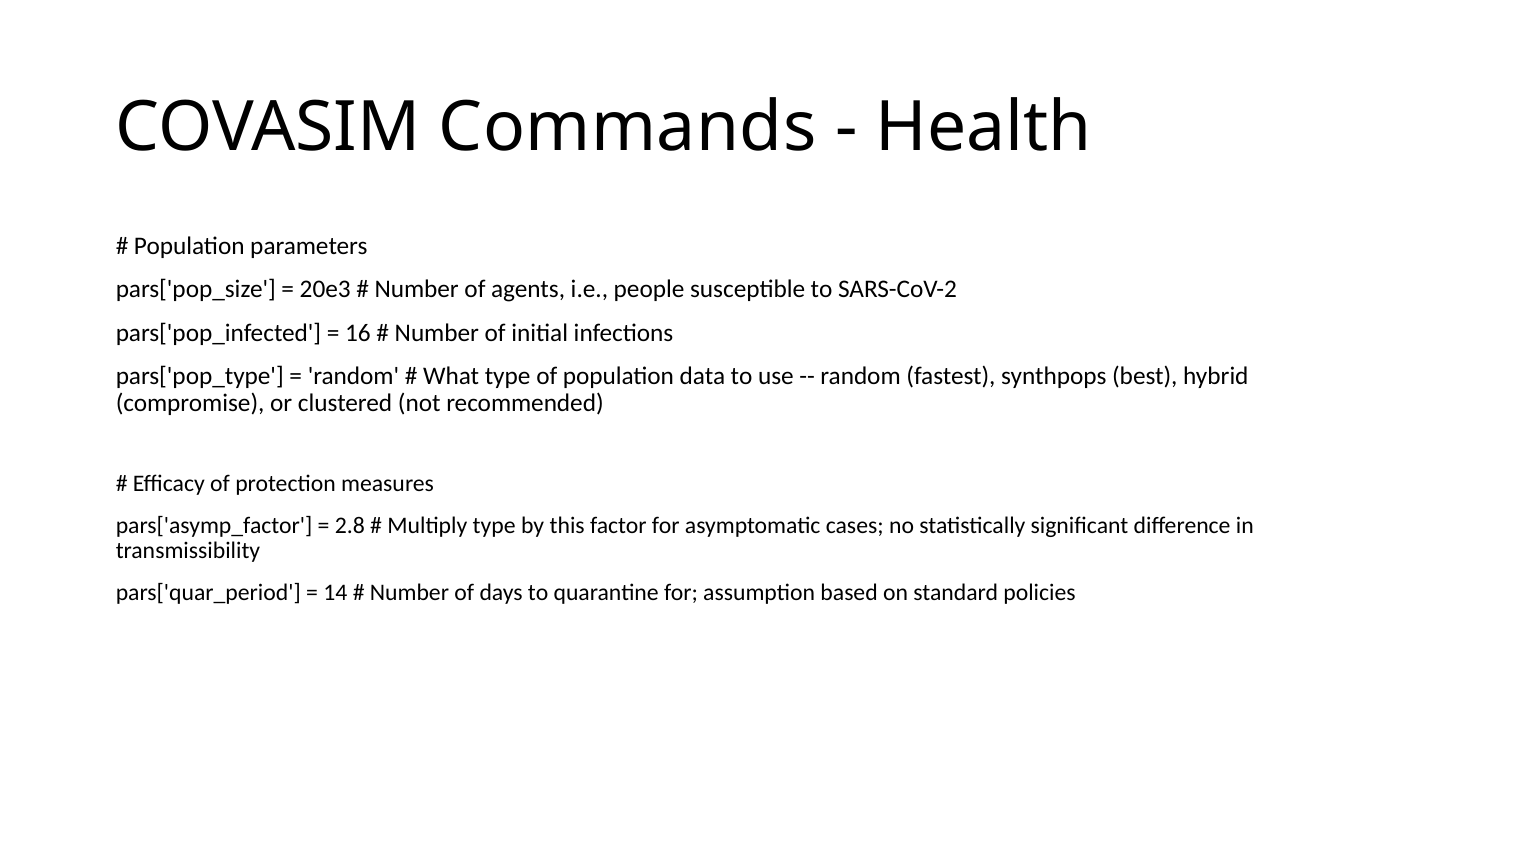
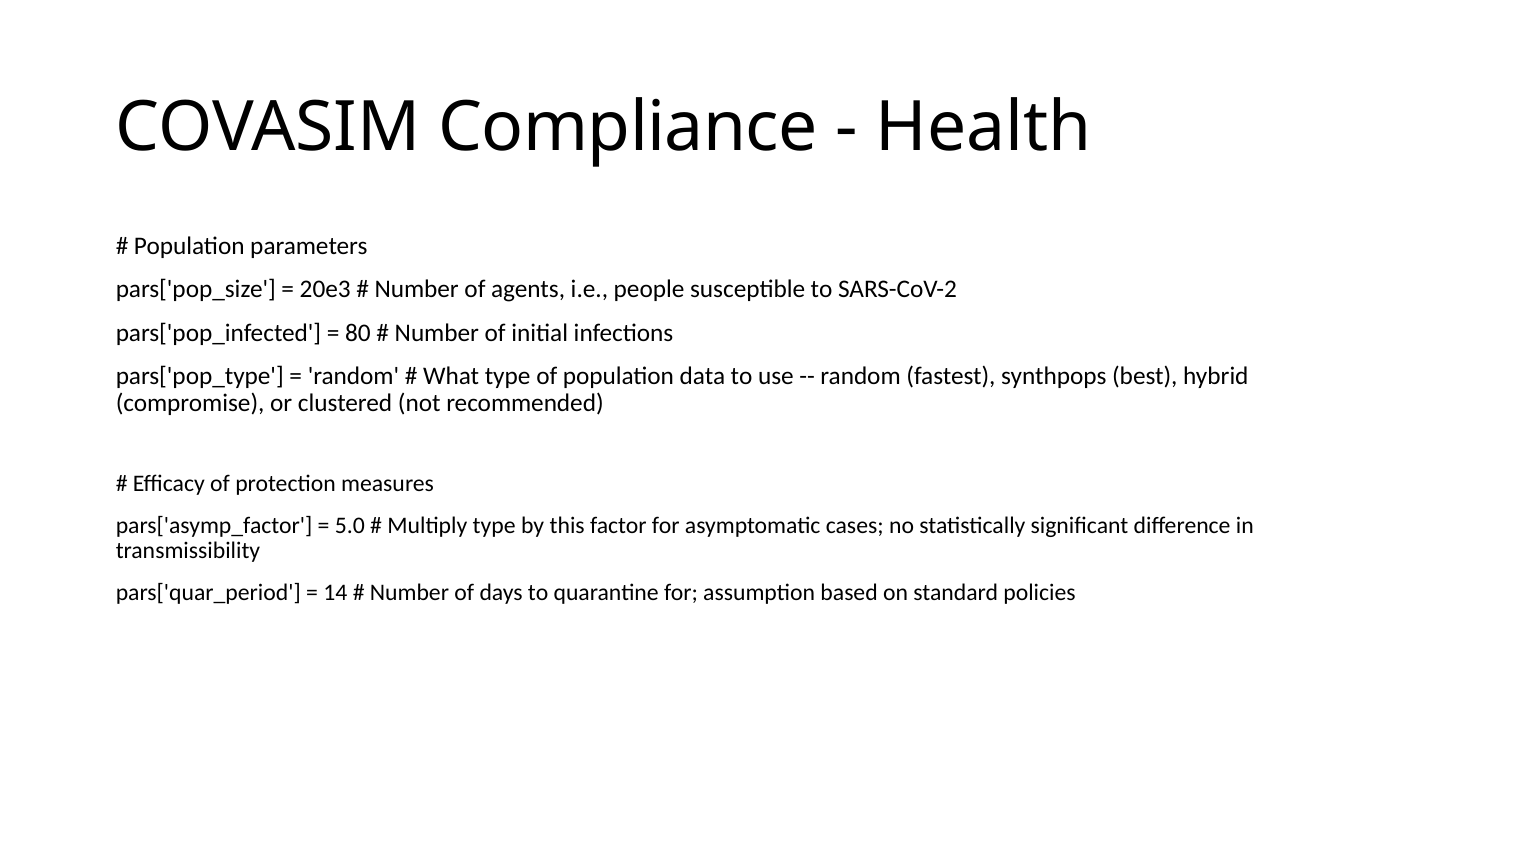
Commands: Commands -> Compliance (628, 128)
16: 16 -> 80 (358, 333)
2.8: 2.8 -> 5.0 (350, 526)
